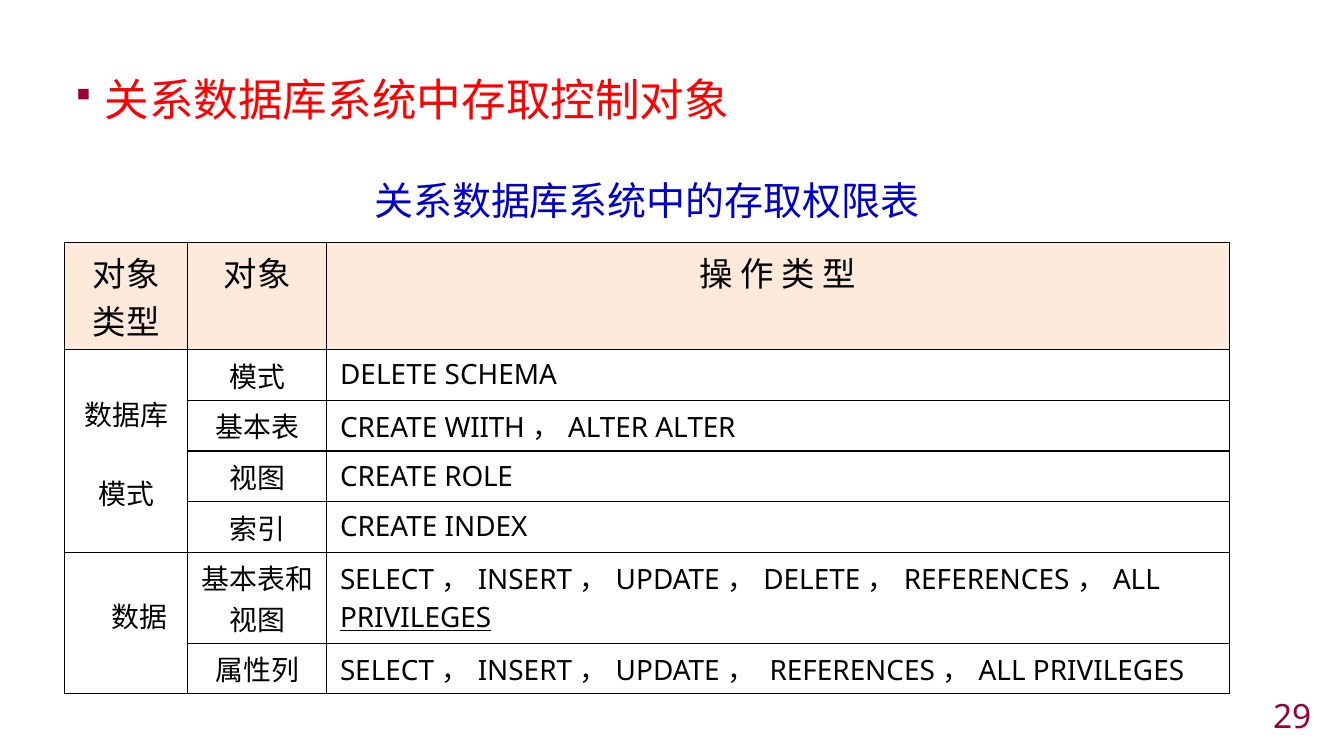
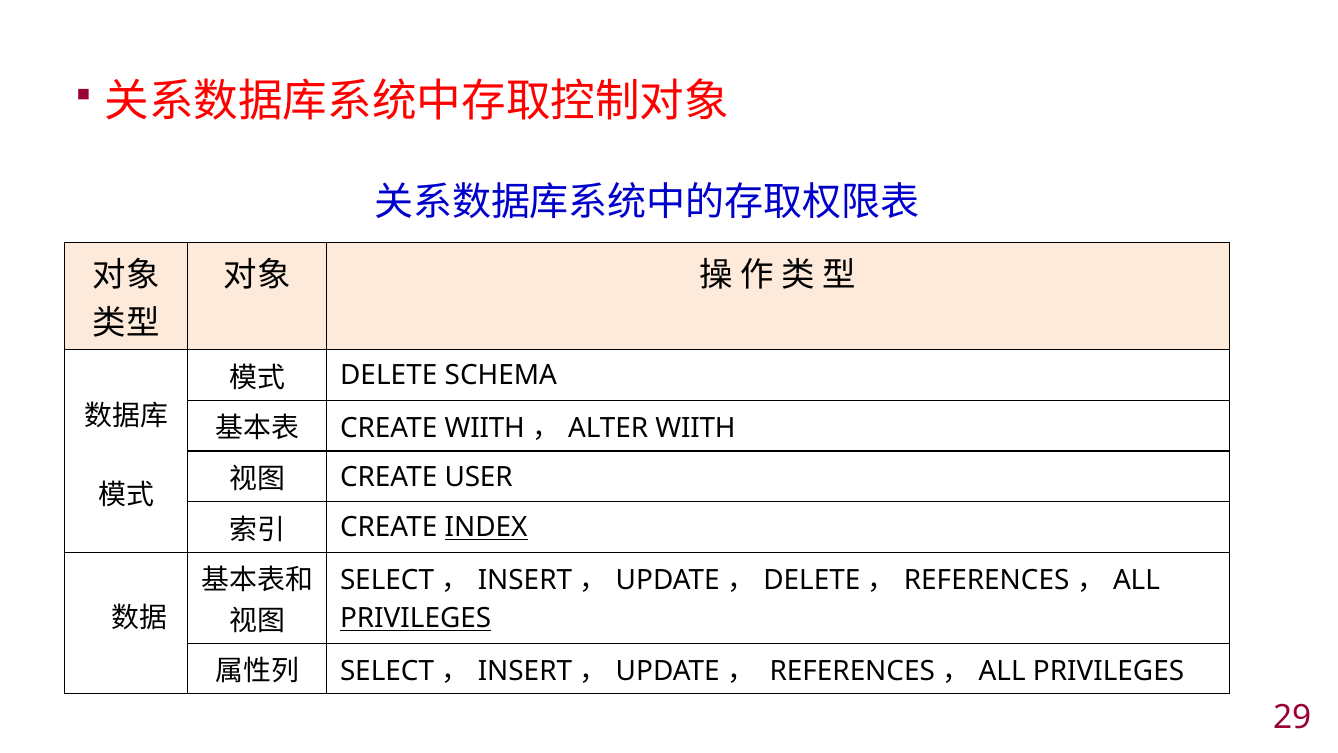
ALTER: ALTER -> WIITH (695, 428)
ROLE: ROLE -> USER (479, 477)
INDEX underline: none -> present (486, 527)
